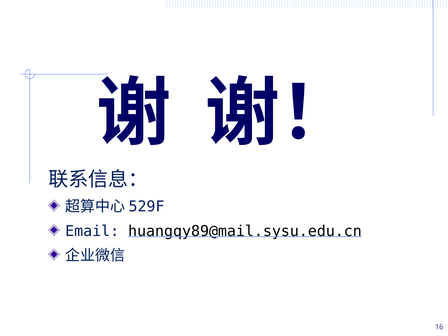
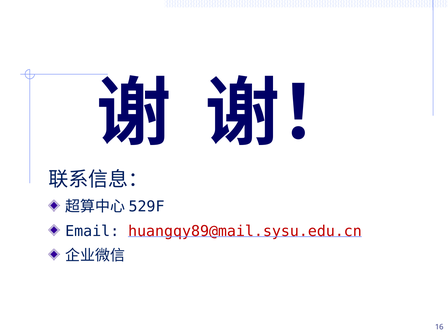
huangqy89@mail.sysu.edu.cn colour: black -> red (245, 231)
